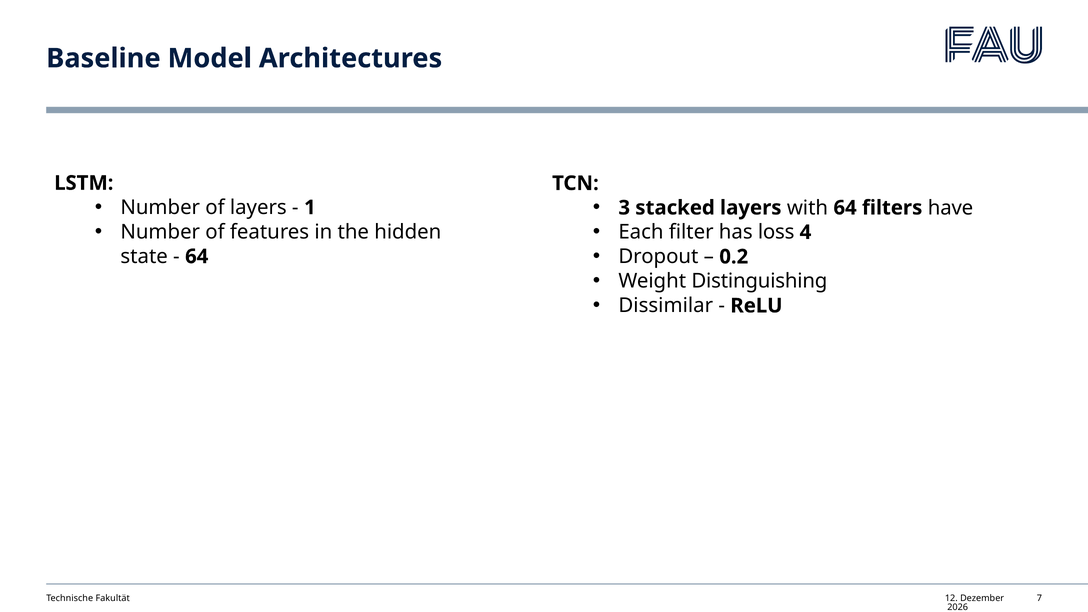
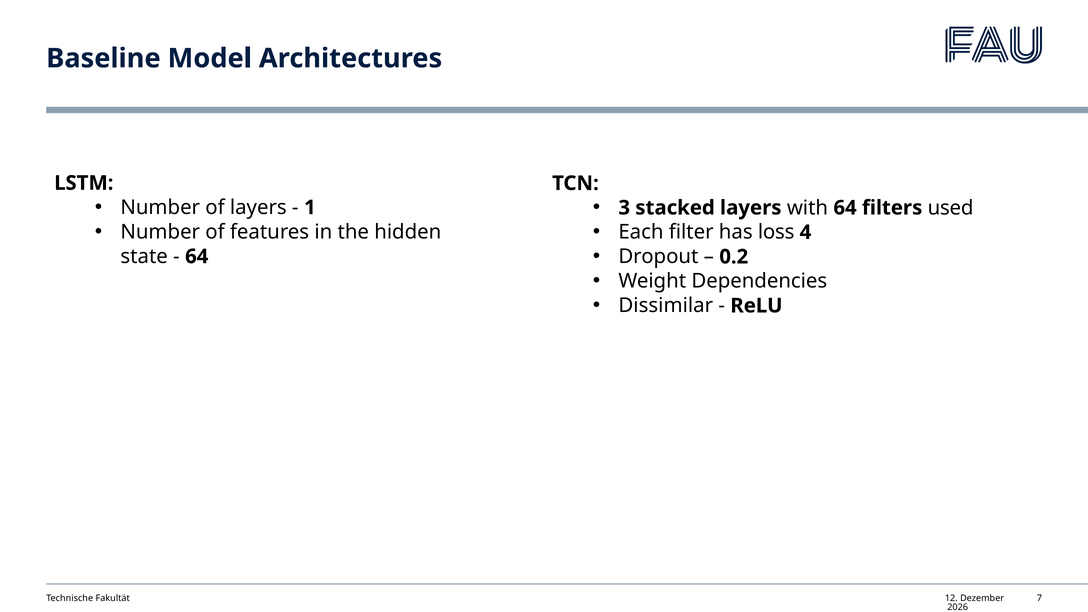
have: have -> used (951, 208)
Distinguishing: Distinguishing -> Dependencies (759, 281)
